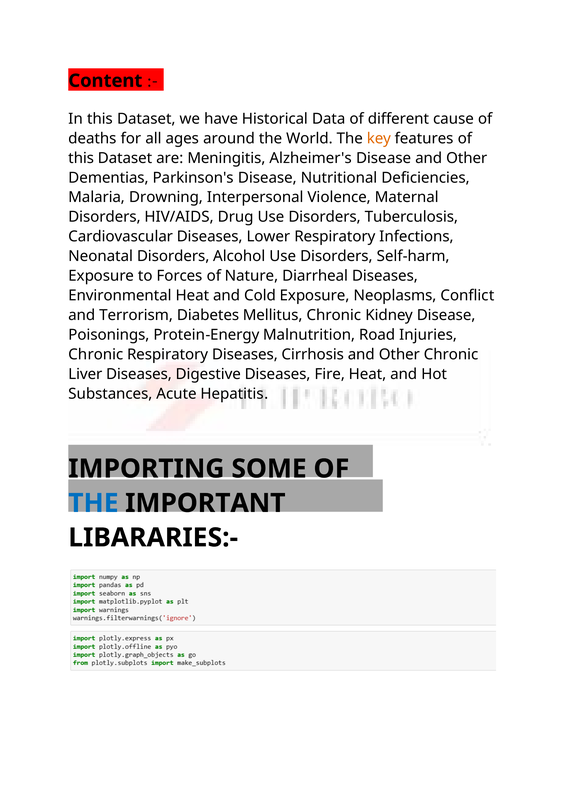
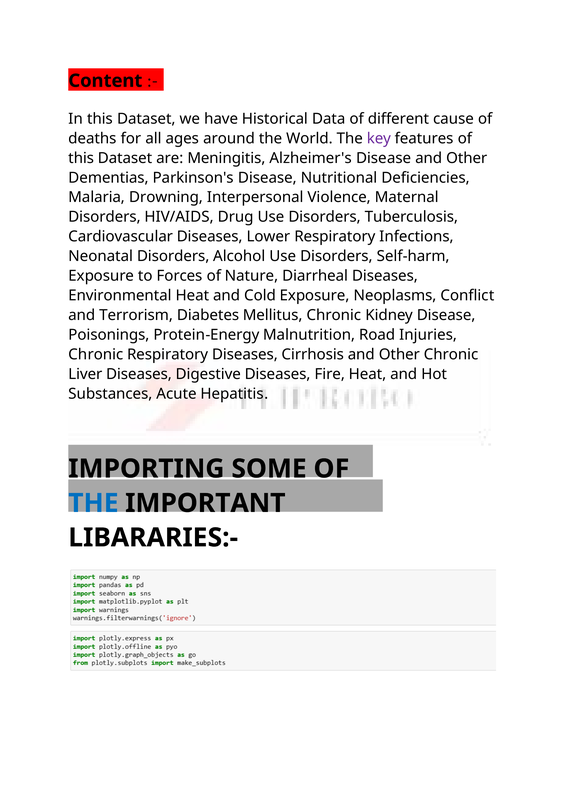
key colour: orange -> purple (379, 138)
